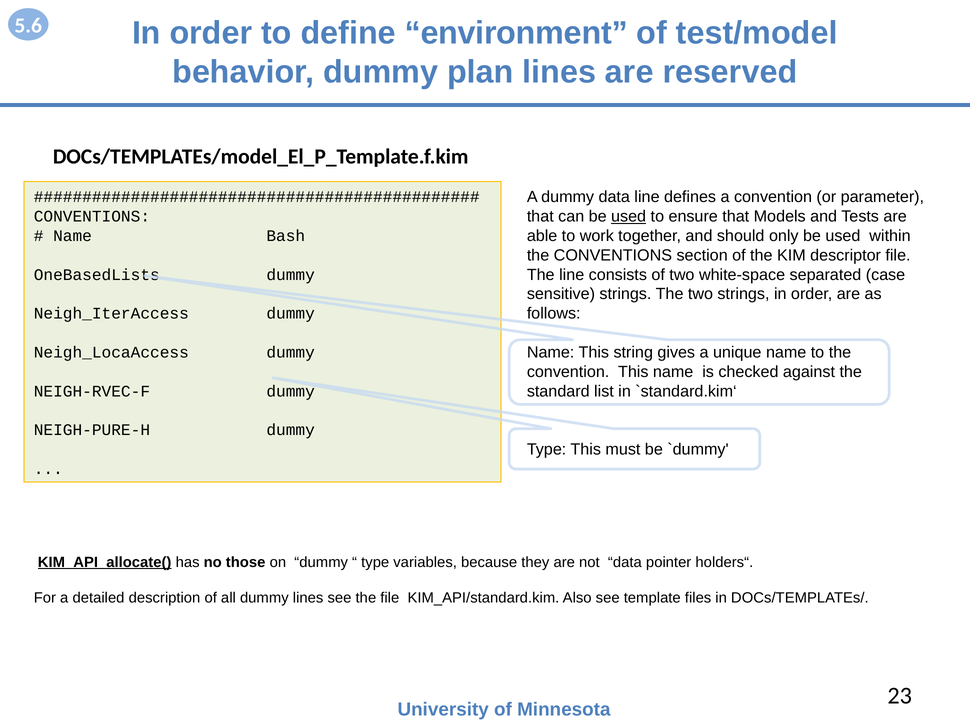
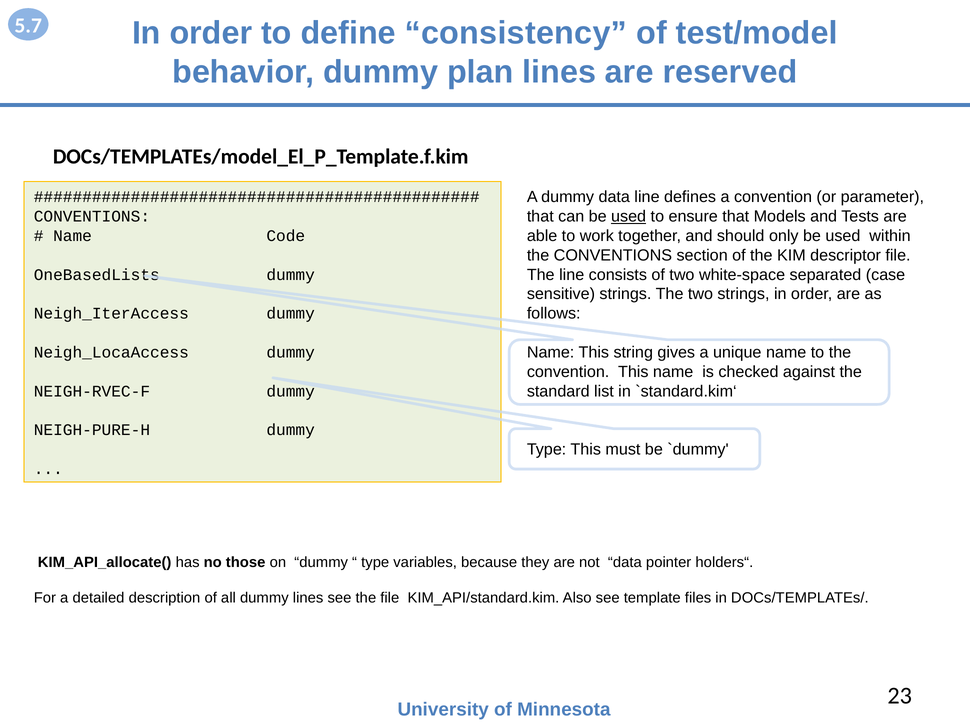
5.6: 5.6 -> 5.7 (28, 26)
environment: environment -> consistency (516, 33)
Bash: Bash -> Code (286, 236)
KIM_API_allocate( underline: present -> none (105, 562)
